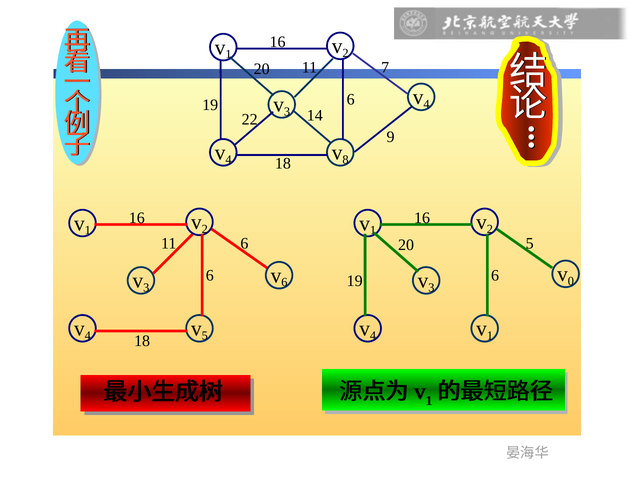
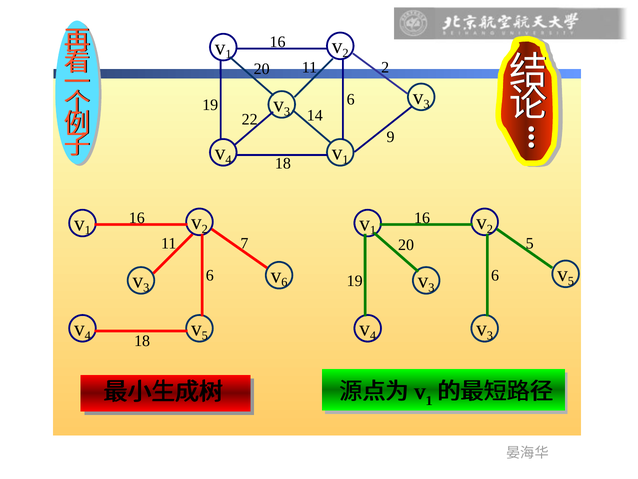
11 7: 7 -> 2 (385, 68)
4: 4 -> 3 (426, 104)
8: 8 -> 1 (346, 159)
11 6: 6 -> 7 (244, 243)
0: 0 -> 5 (571, 281)
1: 1 -> 3 (490, 335)
